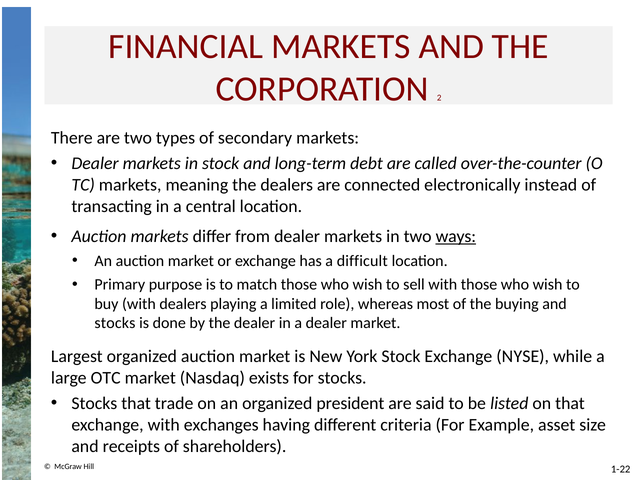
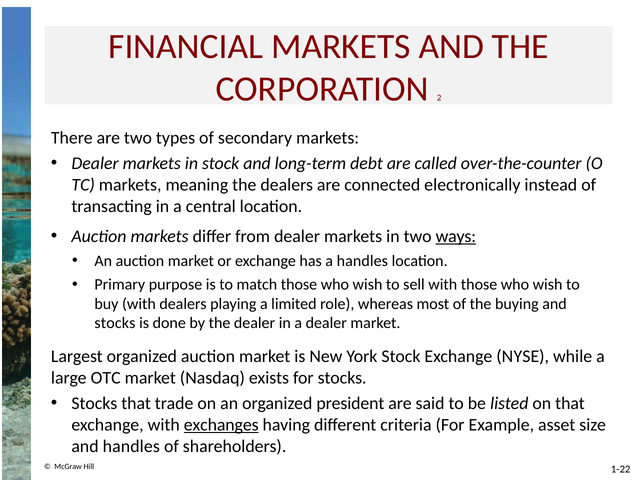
a difficult: difficult -> handles (362, 261)
exchanges underline: none -> present (221, 425)
and receipts: receipts -> handles (131, 446)
